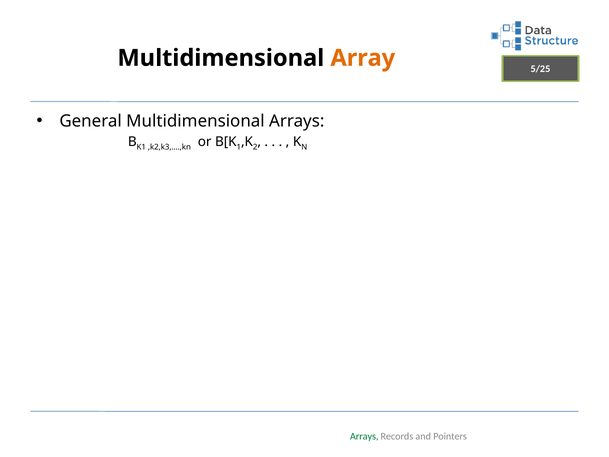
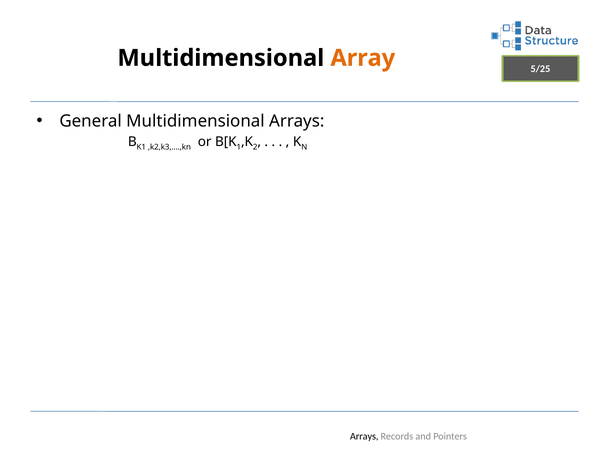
Arrays colour: green -> black (364, 436)
